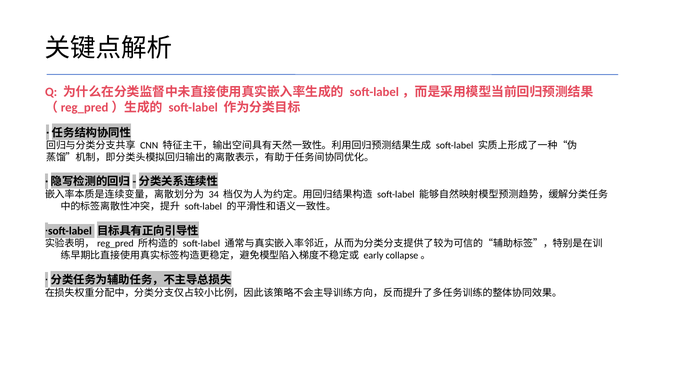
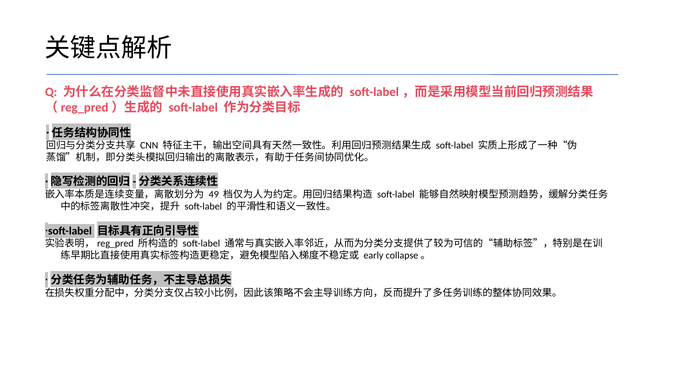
34: 34 -> 49 (214, 195)
